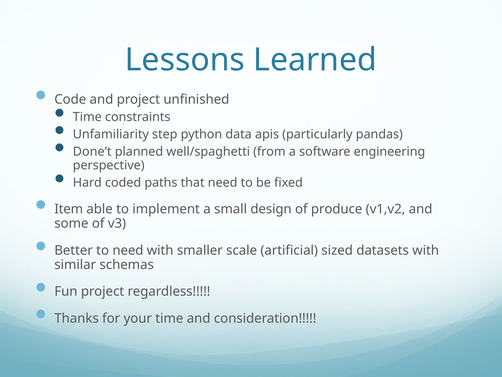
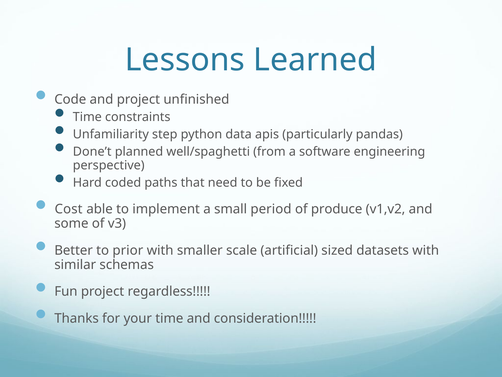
Item: Item -> Cost (69, 209)
design: design -> period (271, 209)
to need: need -> prior (128, 250)
